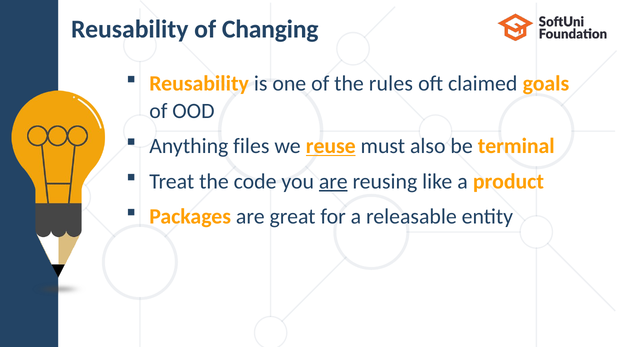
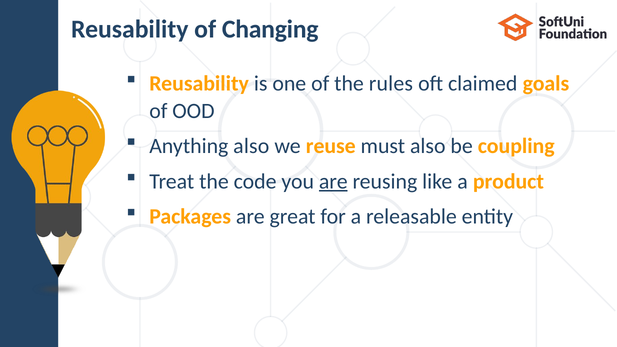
Anything files: files -> also (251, 146)
reuse underline: present -> none (331, 146)
terminal: terminal -> coupling (516, 146)
